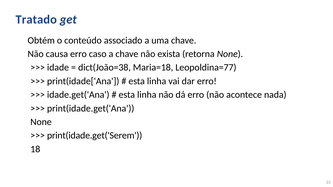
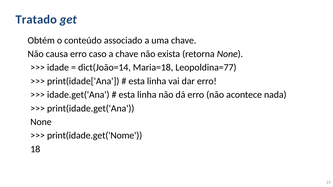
dict(João=38: dict(João=38 -> dict(João=14 (104, 68)
print(idade.get('Serem: print(idade.get('Serem -> print(idade.get('Nome (95, 136)
